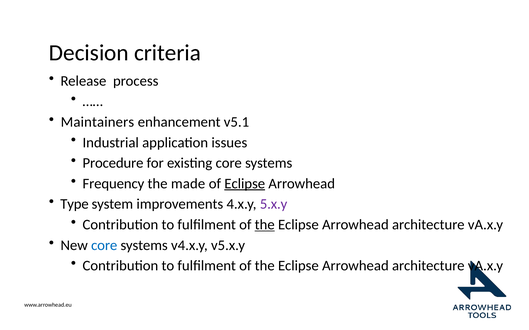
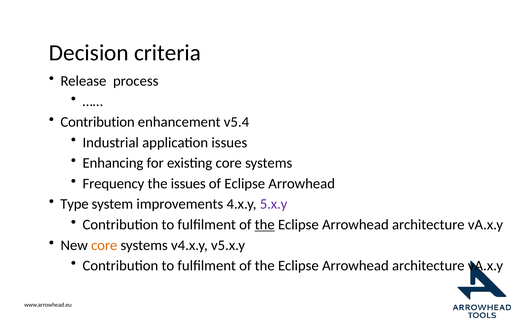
Maintainers: Maintainers -> Contribution (98, 122)
v5.1: v5.1 -> v5.4 (236, 122)
Procedure: Procedure -> Enhancing (113, 163)
the made: made -> issues (188, 184)
Eclipse underline: present -> none (245, 184)
core colour: blue -> orange (104, 246)
